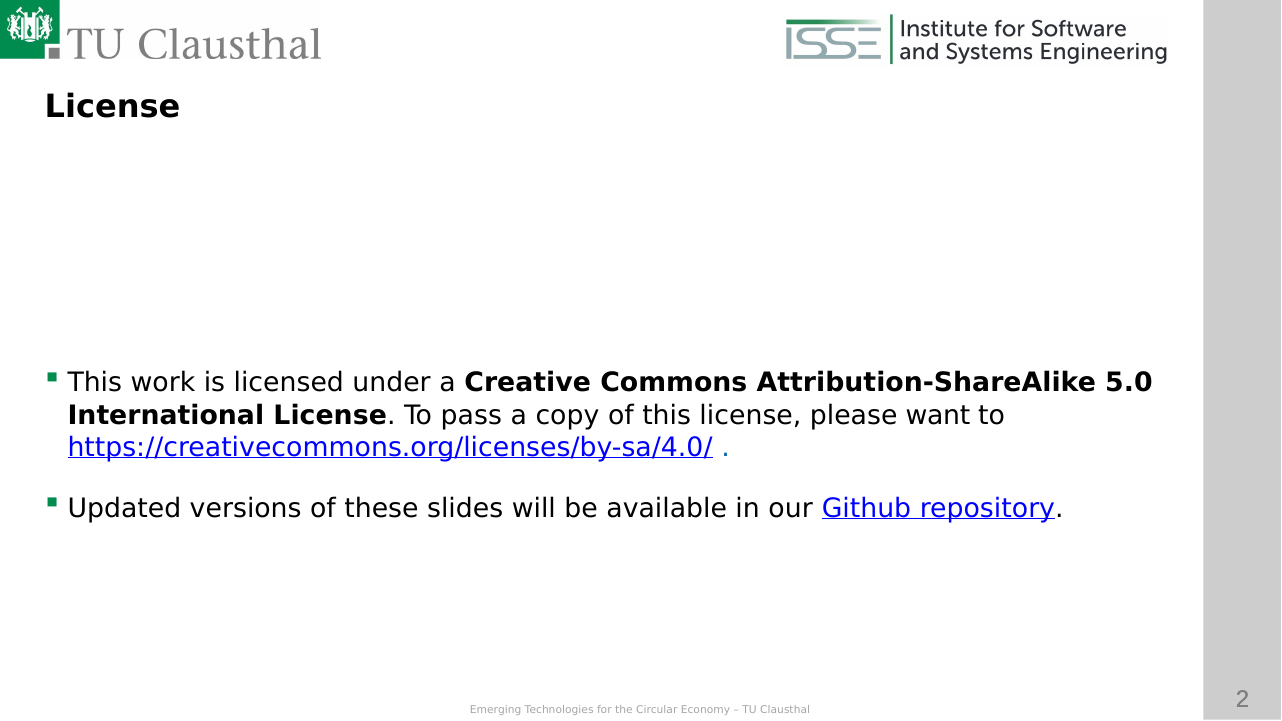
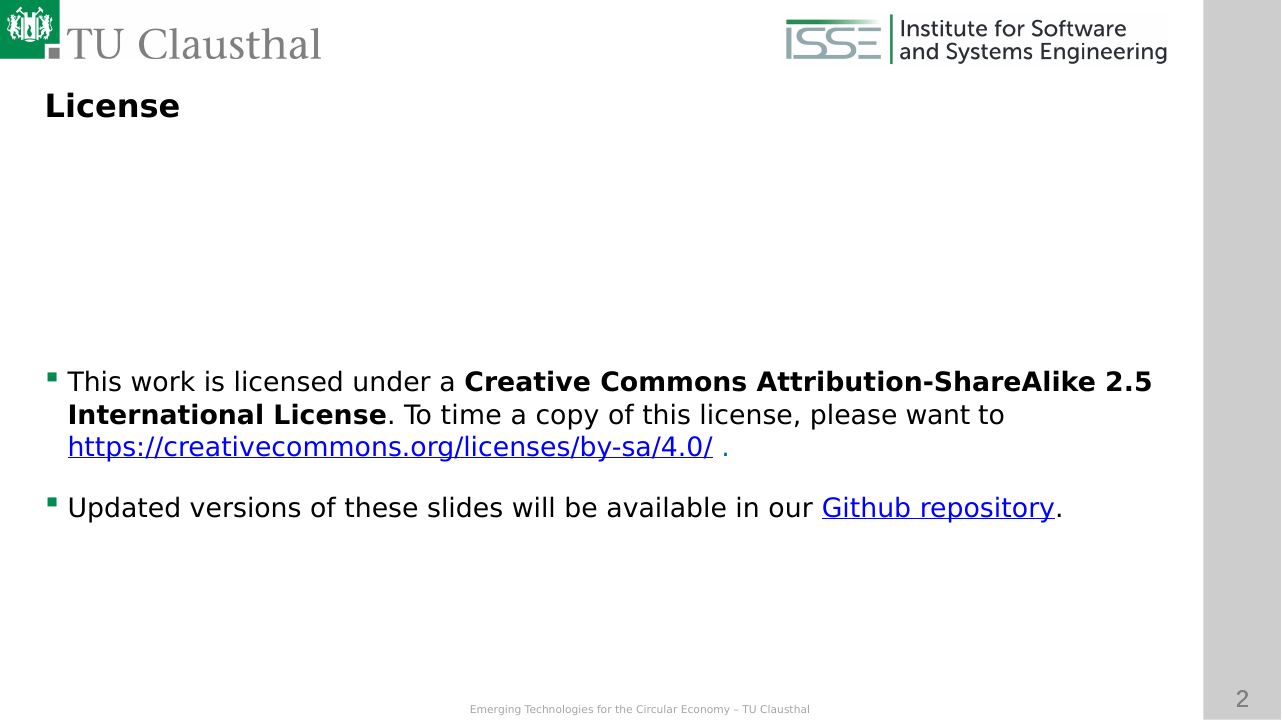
5.0: 5.0 -> 2.5 (1129, 383)
pass: pass -> time (471, 415)
